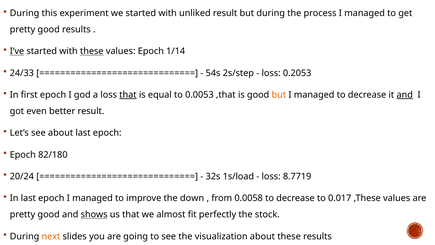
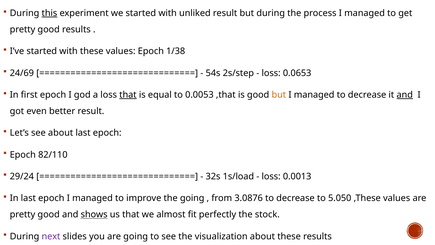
this underline: none -> present (49, 13)
I’ve underline: present -> none (17, 51)
these underline: present -> none (92, 51)
1/14: 1/14 -> 1/38 (176, 51)
24/33: 24/33 -> 24/69 (22, 73)
0.2053: 0.2053 -> 0.0653 (297, 73)
82/180: 82/180 -> 82/110 (53, 154)
20/24: 20/24 -> 29/24 (22, 176)
8.7719: 8.7719 -> 0.0013 (297, 176)
the down: down -> going (192, 198)
0.0058: 0.0058 -> 3.0876 (249, 198)
0.017: 0.017 -> 5.050 (340, 198)
next colour: orange -> purple (51, 236)
